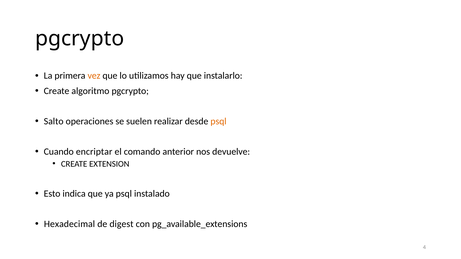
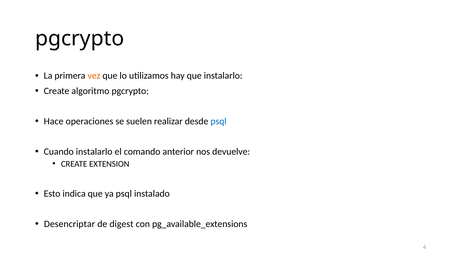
Salto: Salto -> Hace (54, 121)
psql colour: orange -> blue (218, 121)
Cuando encriptar: encriptar -> instalarlo (94, 152)
Hexadecimal: Hexadecimal -> Desencriptar (69, 224)
